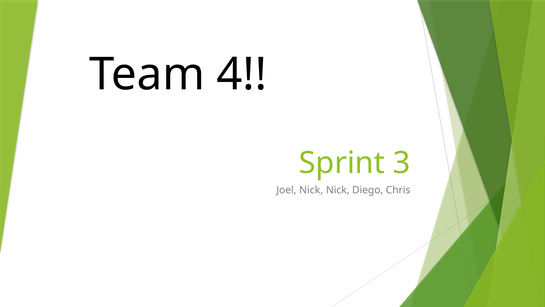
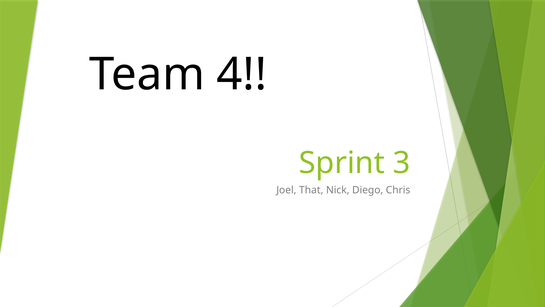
Joel Nick: Nick -> That (311, 190)
